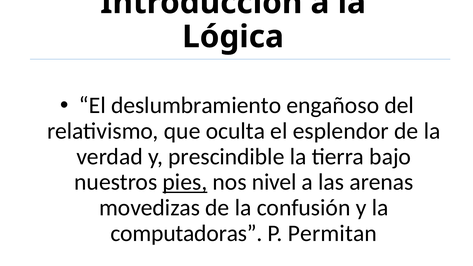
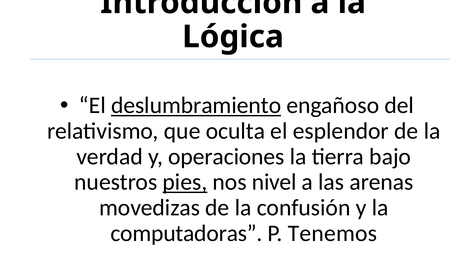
deslumbramiento underline: none -> present (196, 106)
prescindible: prescindible -> operaciones (226, 157)
Permitan: Permitan -> Tenemos (332, 233)
